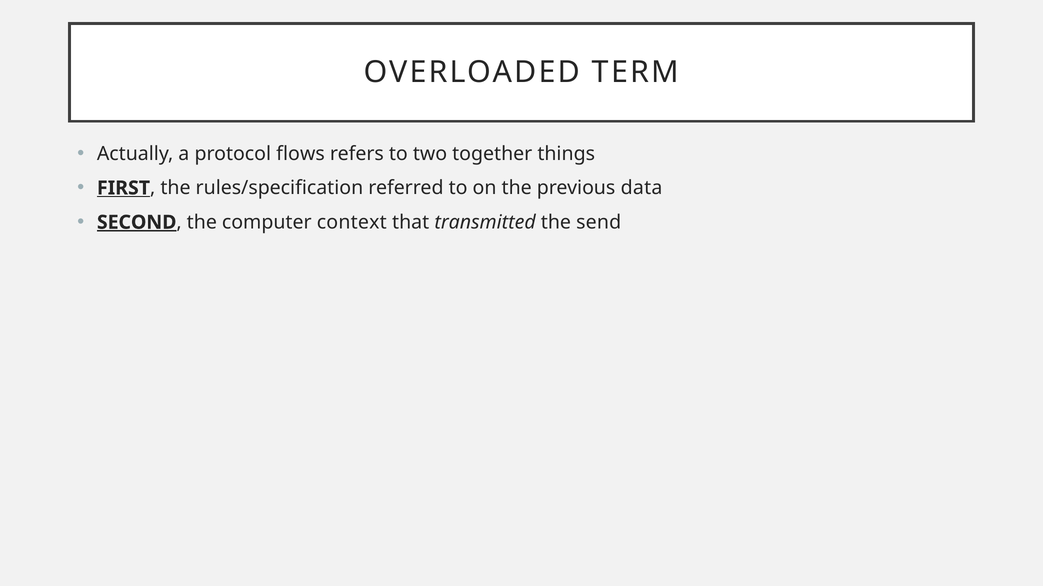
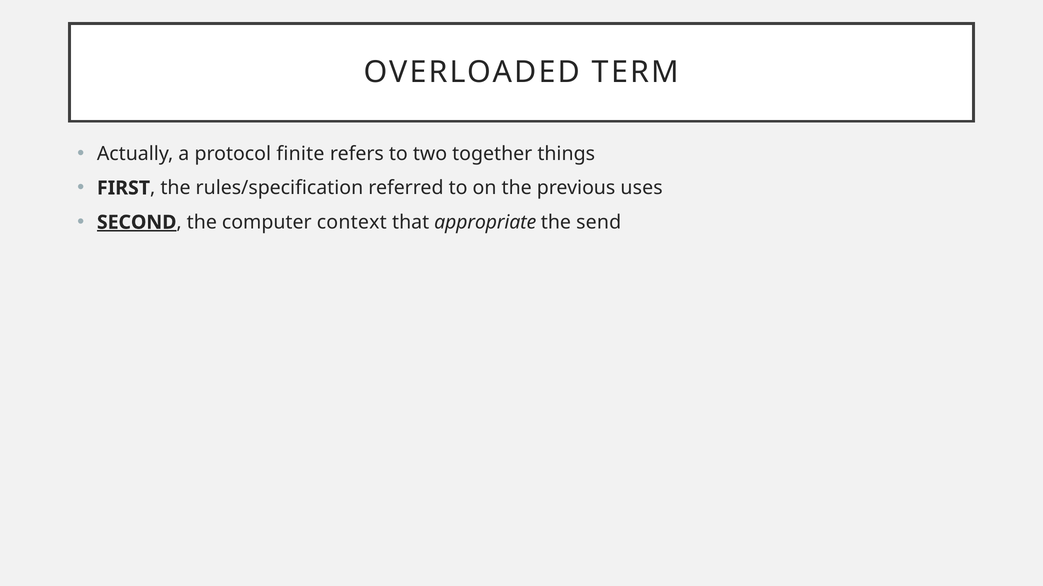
flows: flows -> finite (300, 154)
FIRST underline: present -> none (123, 188)
data: data -> uses (642, 188)
transmitted: transmitted -> appropriate (485, 223)
